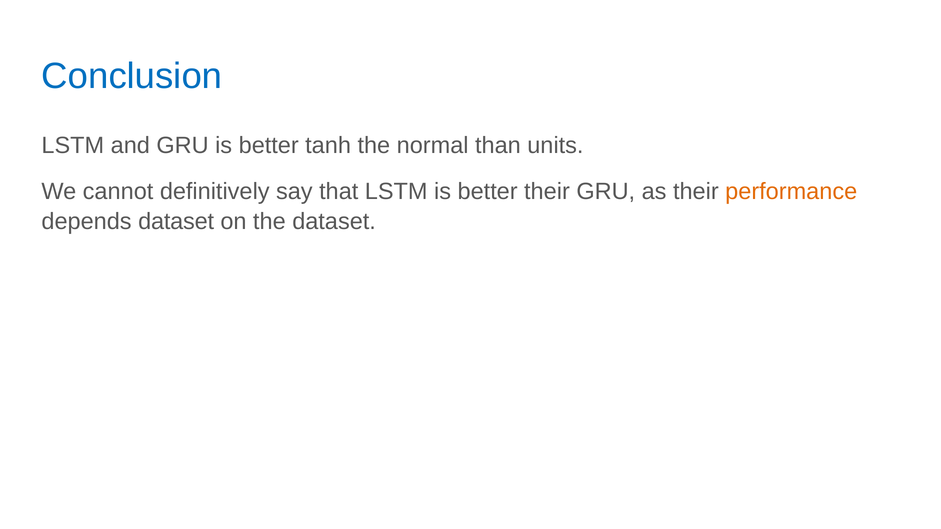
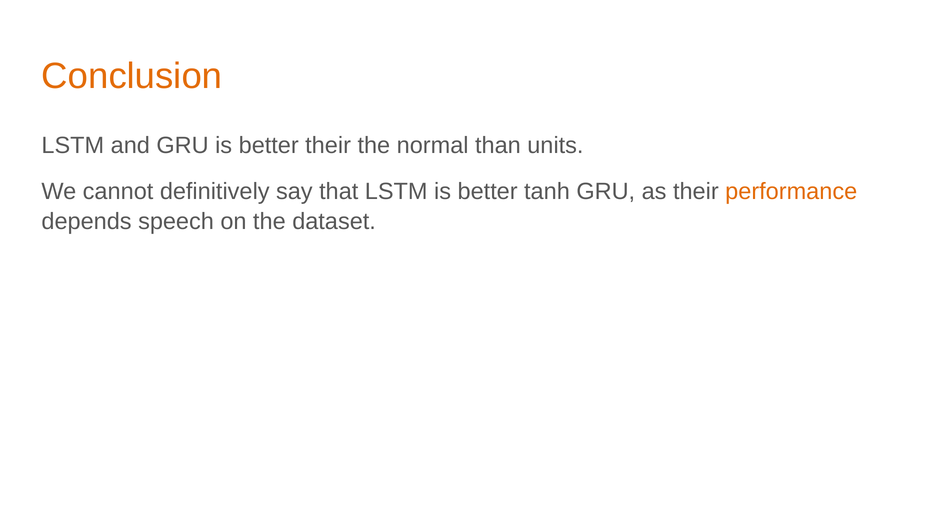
Conclusion colour: blue -> orange (132, 76)
better tanh: tanh -> their (328, 146)
better their: their -> tanh (547, 191)
depends dataset: dataset -> speech (176, 222)
